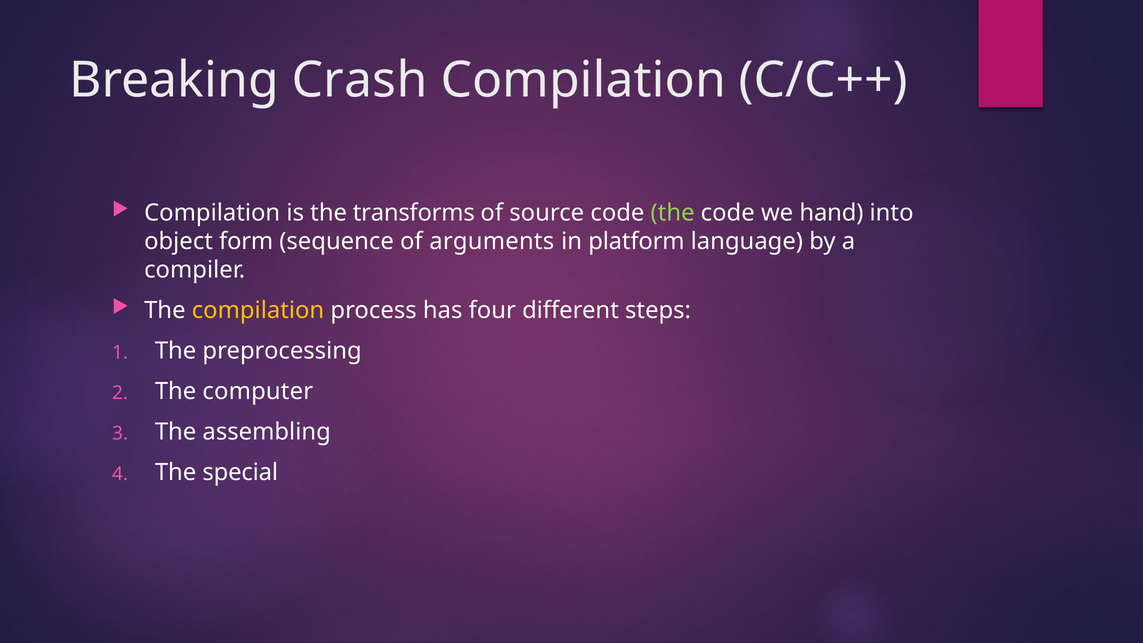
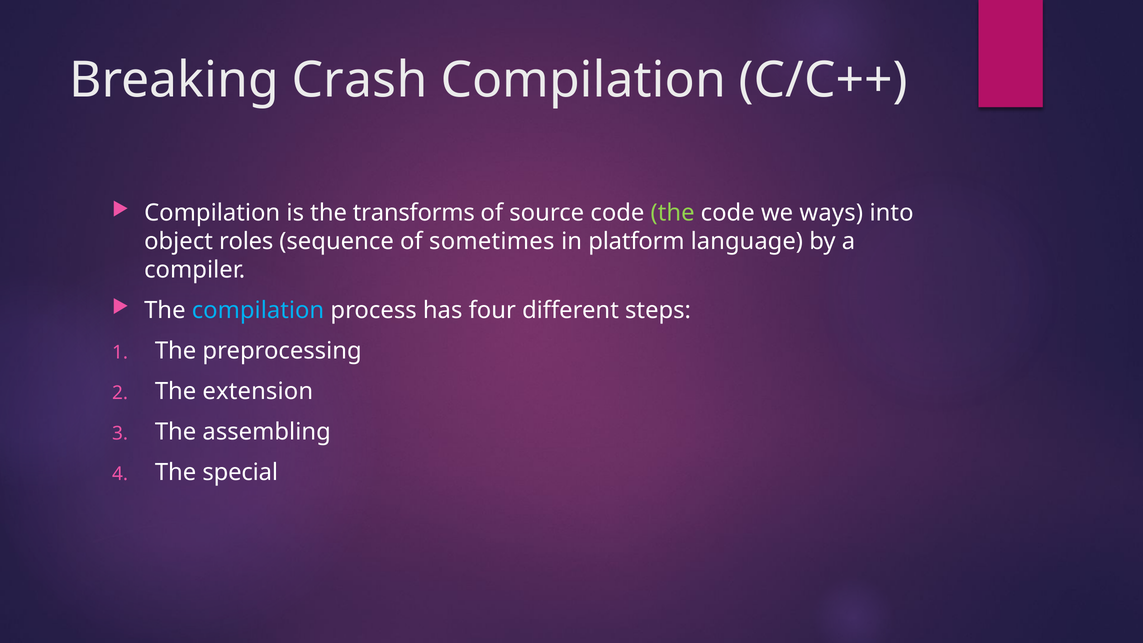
hand: hand -> ways (831, 213)
form: form -> roles (246, 241)
arguments: arguments -> sometimes (492, 241)
compilation colour: yellow -> light blue (258, 310)
computer: computer -> extension (258, 391)
